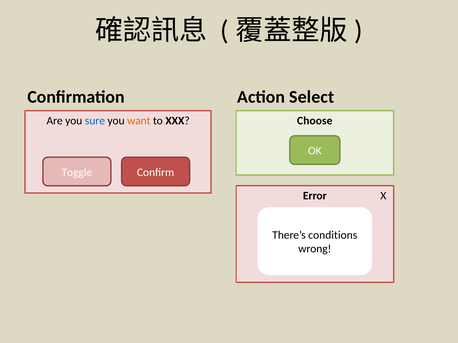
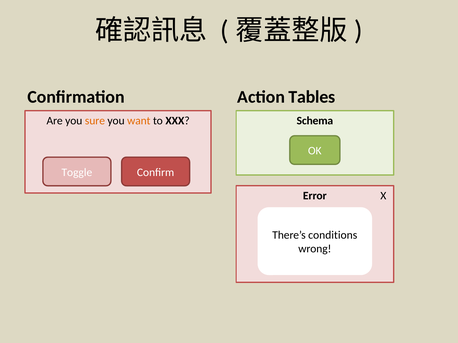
Select: Select -> Tables (312, 97)
sure colour: blue -> orange (95, 121)
Choose: Choose -> Schema (315, 121)
